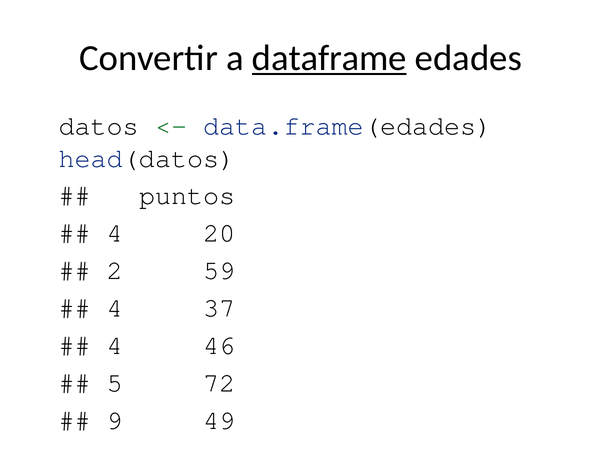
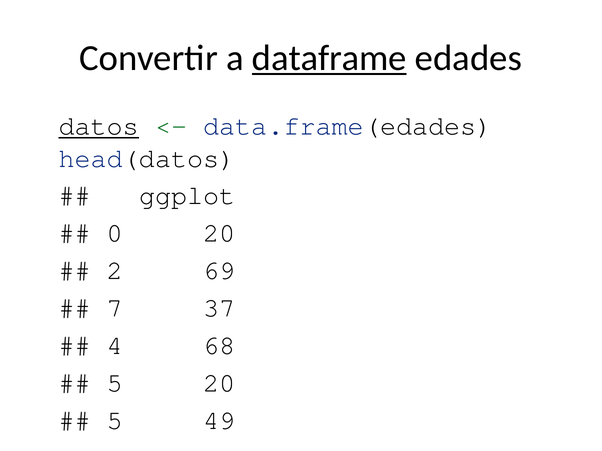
datos underline: none -> present (99, 126)
puntos: puntos -> ggplot (187, 196)
4: 4 -> 0 (115, 233)
59: 59 -> 69 (219, 271)
4: 4 -> 7 (115, 308)
46: 46 -> 68 (219, 346)
5 72: 72 -> 20 (219, 383)
9: 9 -> 5 (115, 421)
